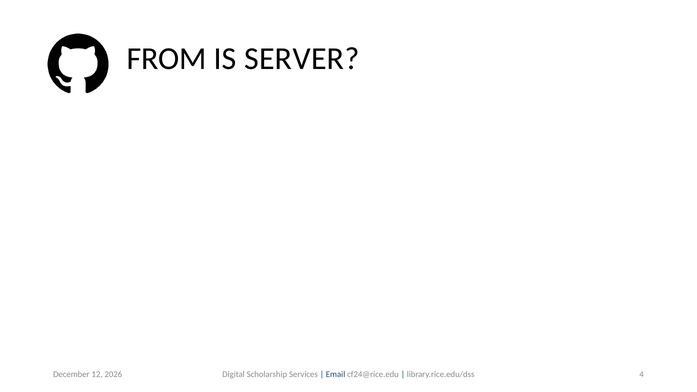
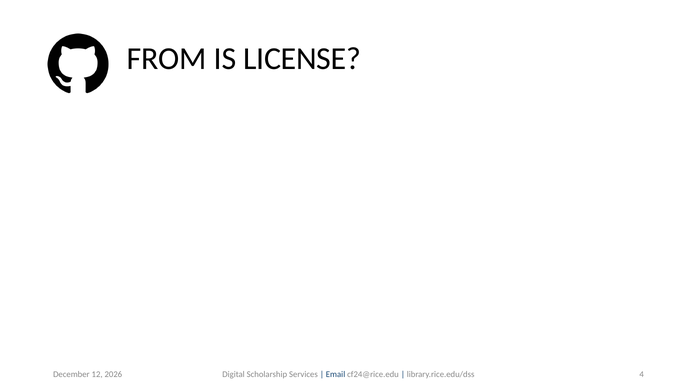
SERVER: SERVER -> LICENSE (302, 59)
